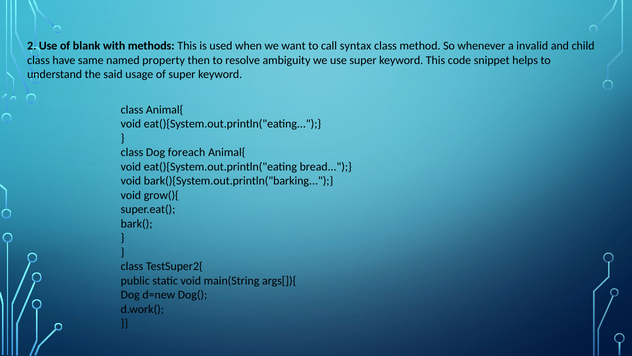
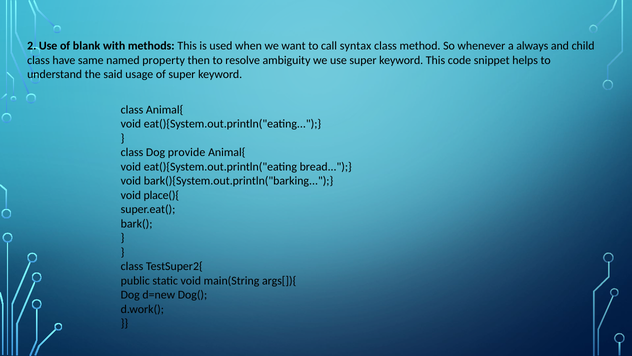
invalid: invalid -> always (532, 46)
foreach: foreach -> provide (187, 152)
grow(){: grow(){ -> place(){ (161, 195)
